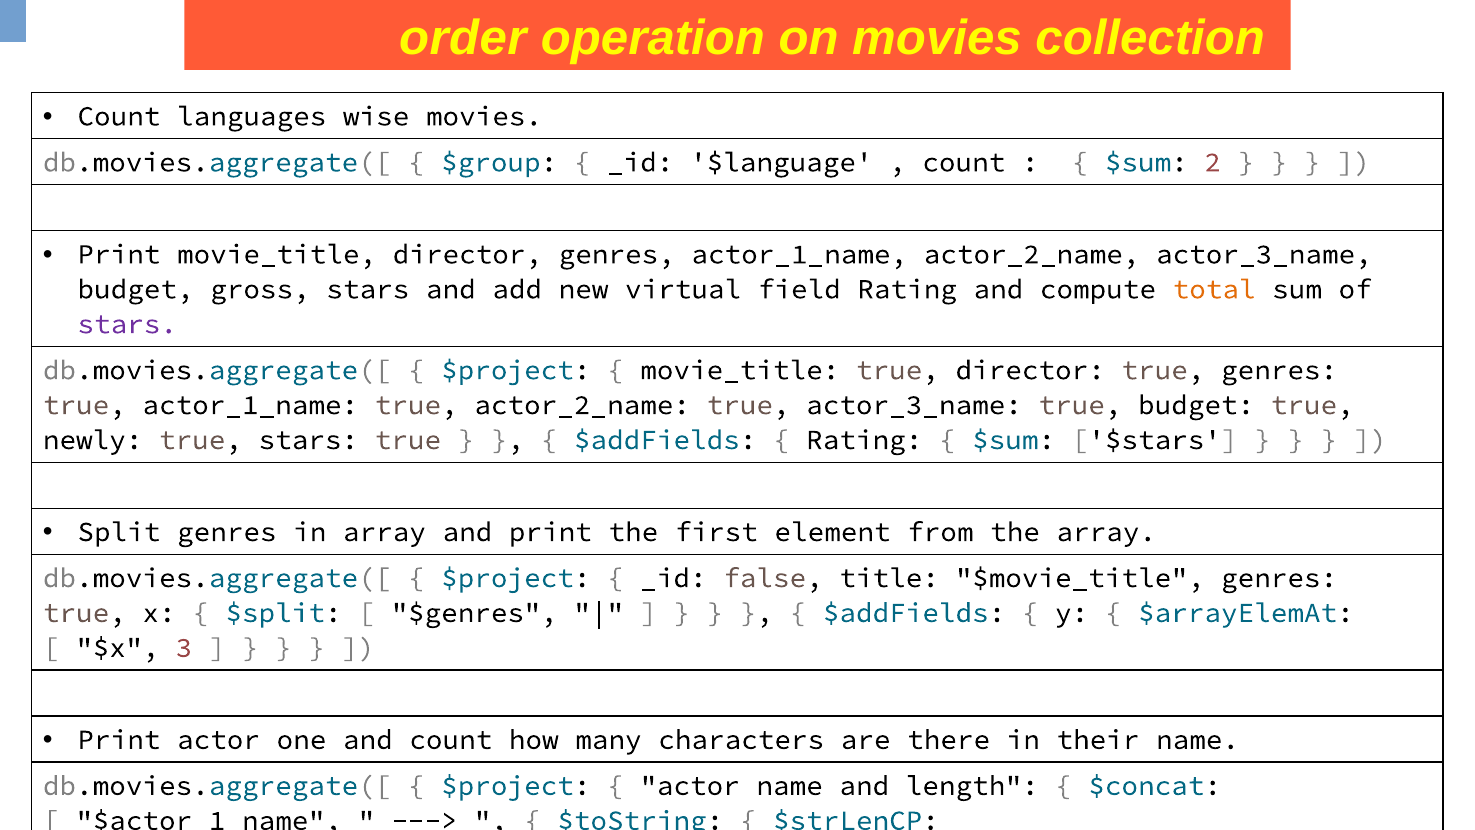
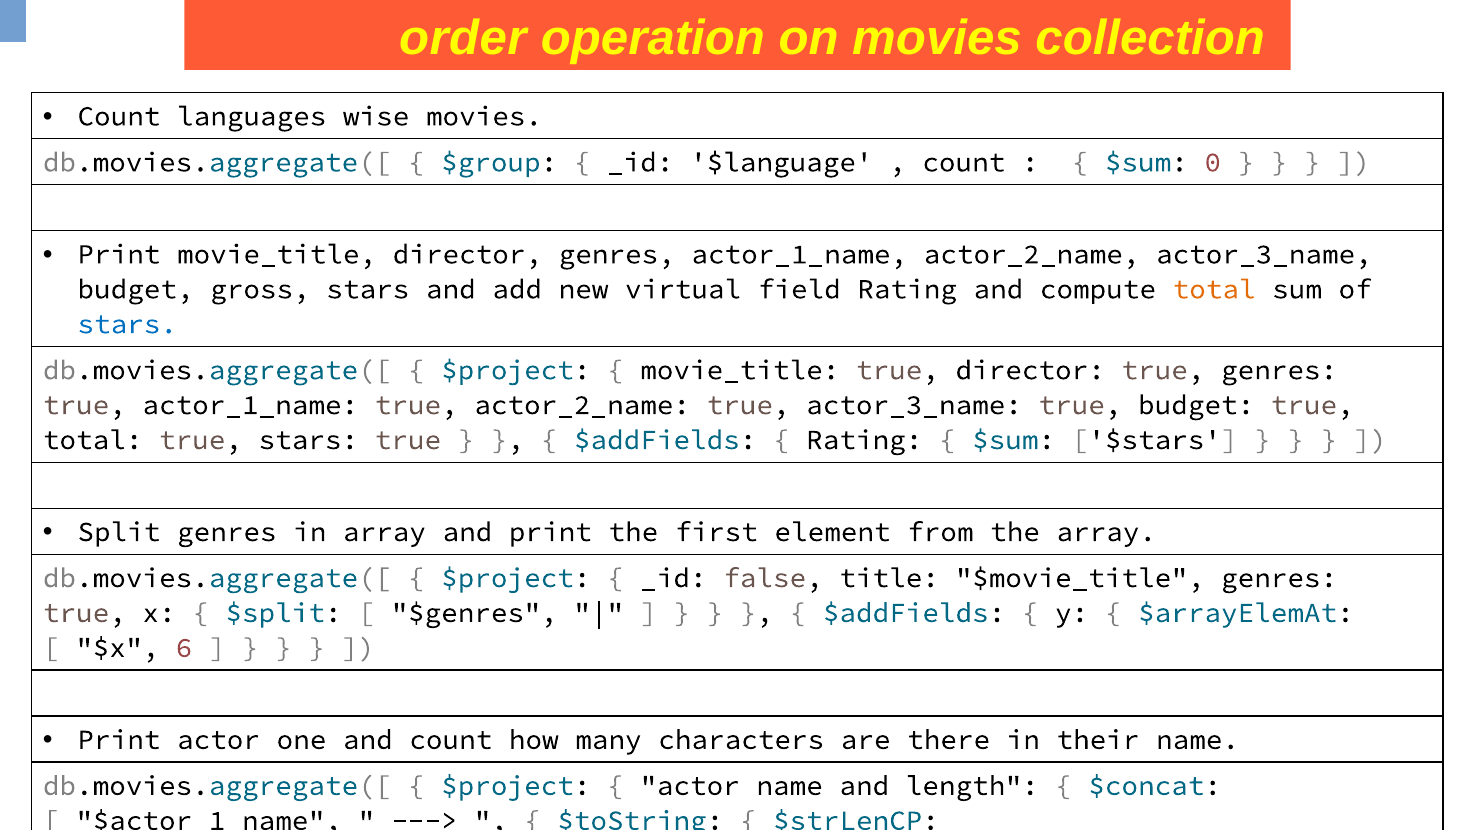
2: 2 -> 0 (1213, 162)
stars colour: purple -> blue (127, 324)
newly: newly -> total (93, 440)
3: 3 -> 6 (184, 647)
